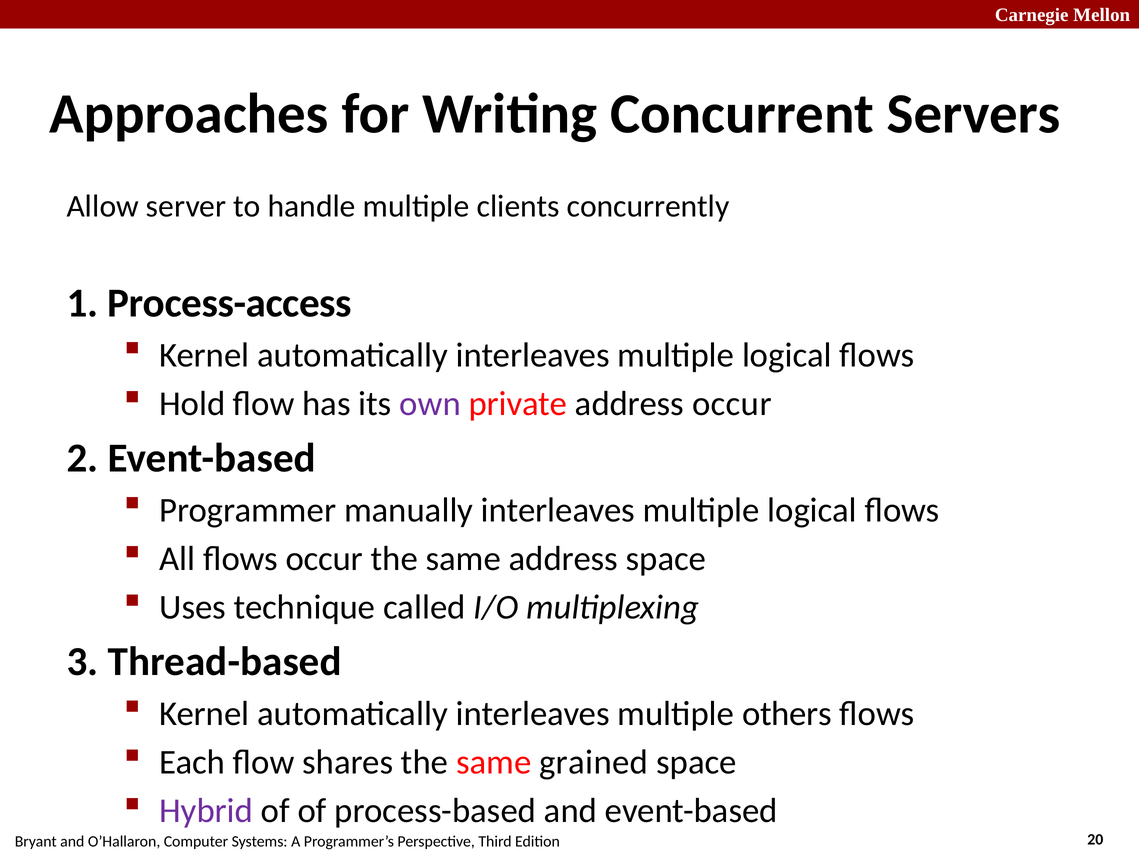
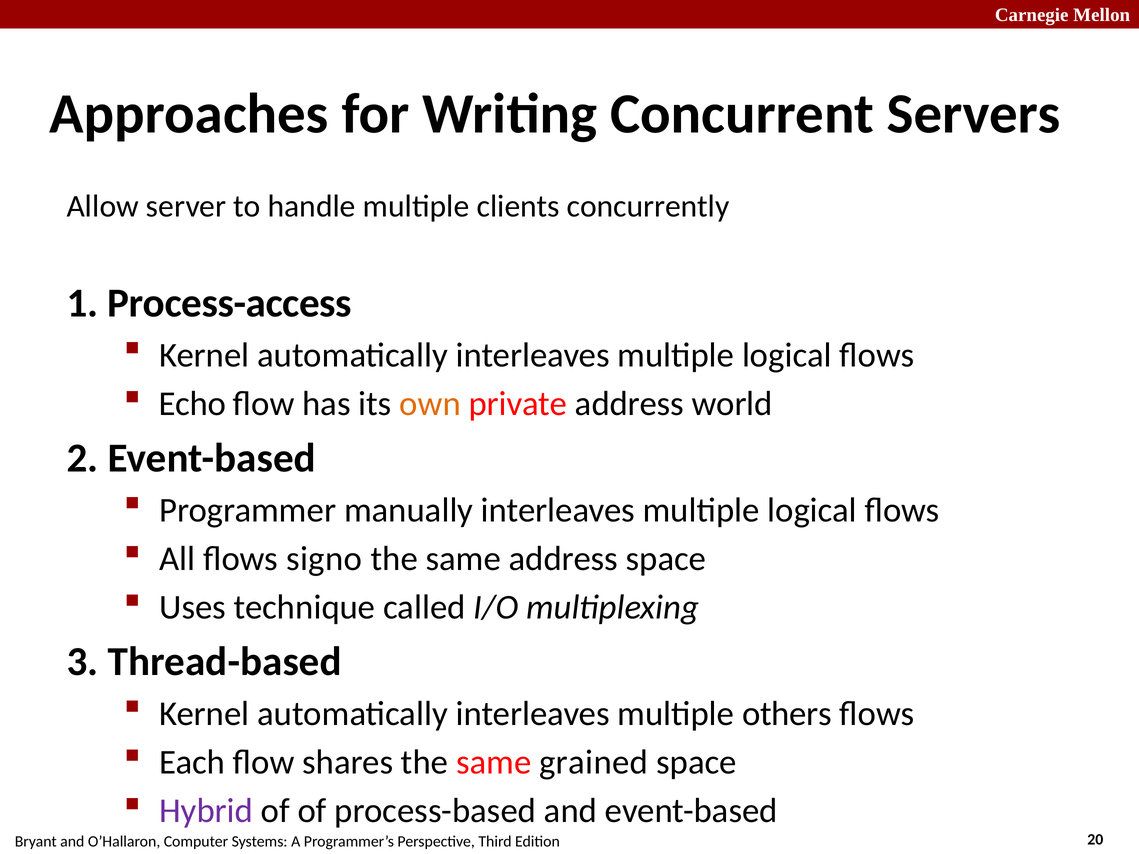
Hold: Hold -> Echo (192, 404)
own colour: purple -> orange (430, 404)
address occur: occur -> world (732, 404)
flows occur: occur -> signo (324, 559)
